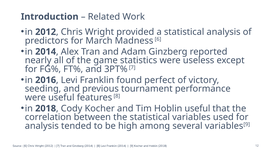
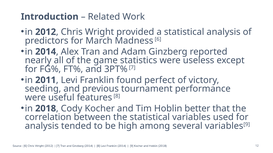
2016: 2016 -> 2011 (46, 80)
Hoblin useful: useful -> better (197, 109)
